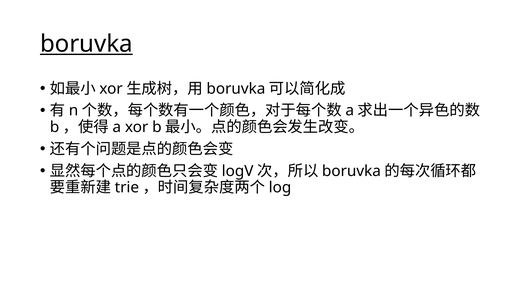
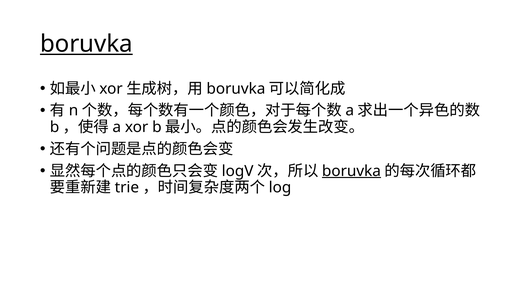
boruvka underline: none -> present (351, 171)
